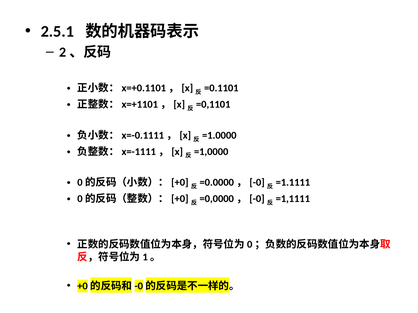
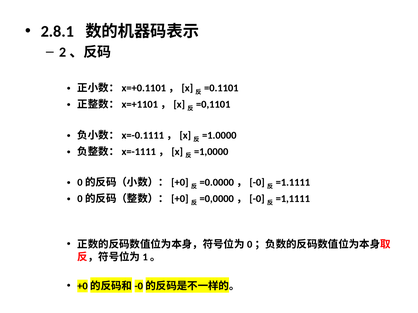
2.5.1: 2.5.1 -> 2.8.1 (57, 31)
